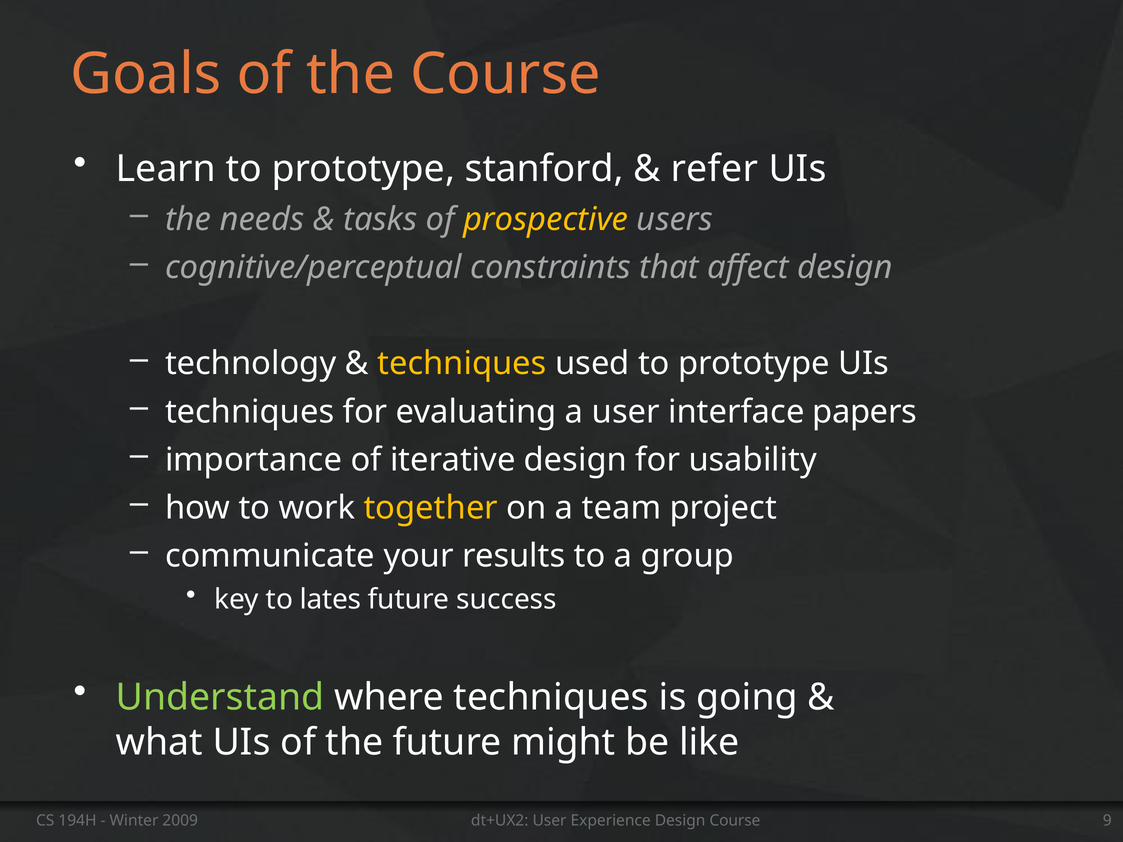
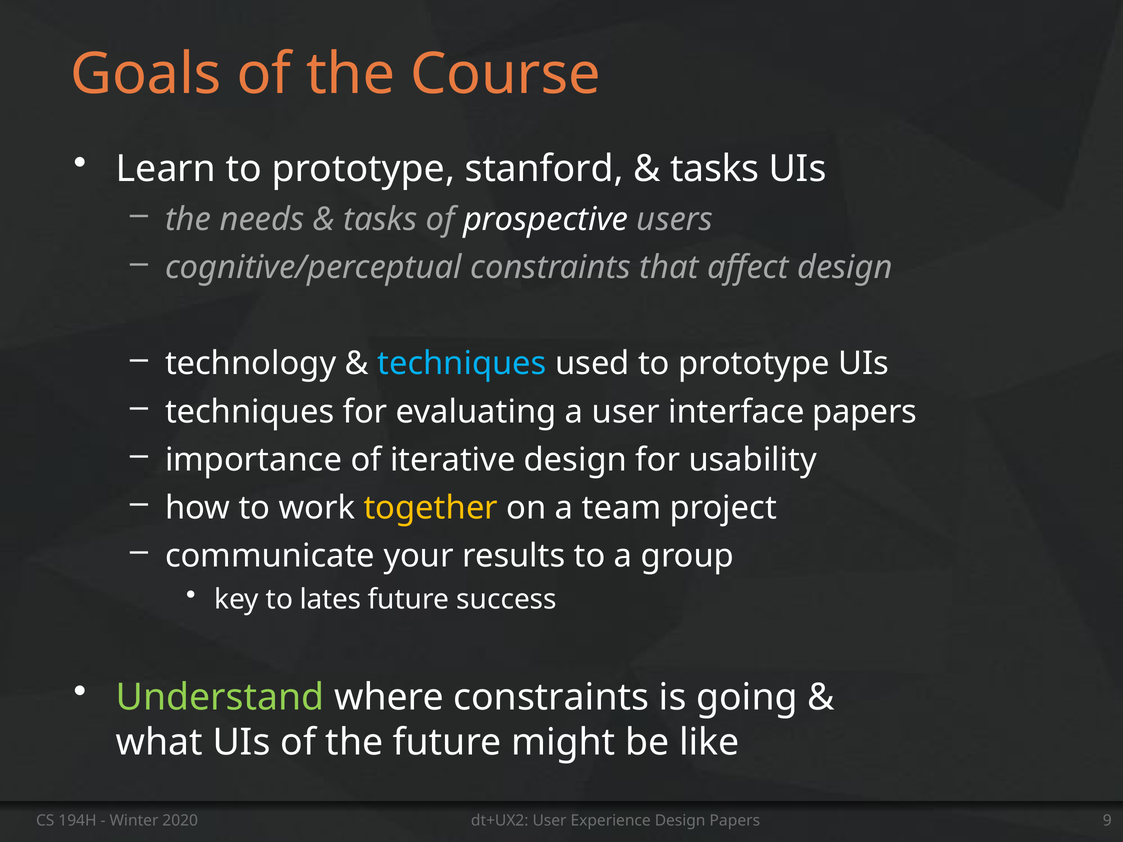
refer: refer -> tasks (715, 169)
prospective colour: yellow -> white (546, 220)
techniques colour: yellow -> light blue (462, 364)
where techniques: techniques -> constraints (551, 698)
2009: 2009 -> 2020 (180, 821)
Design Course: Course -> Papers (735, 821)
